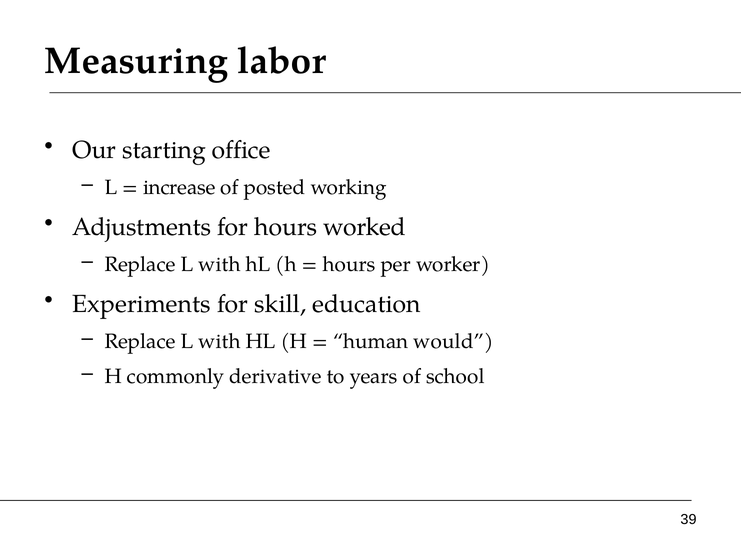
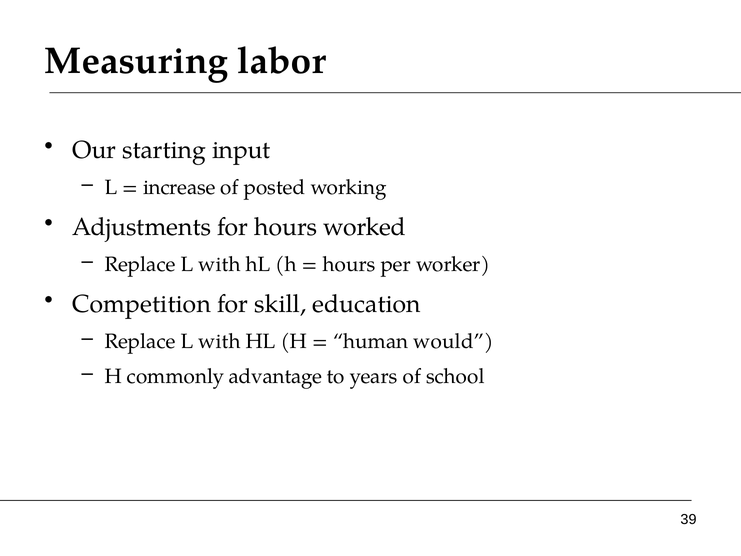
office: office -> input (241, 150)
Experiments: Experiments -> Competition (142, 304)
derivative: derivative -> advantage (276, 376)
